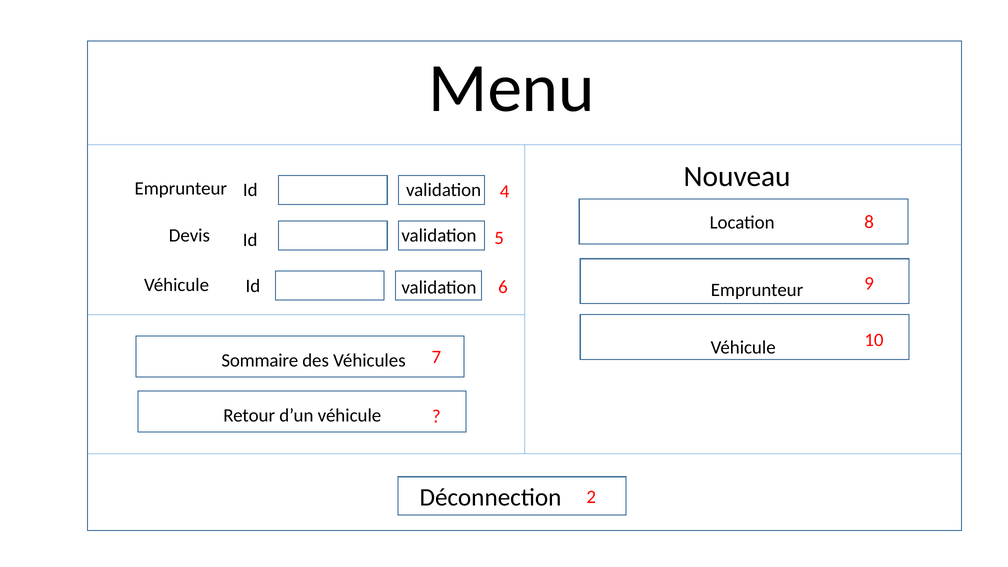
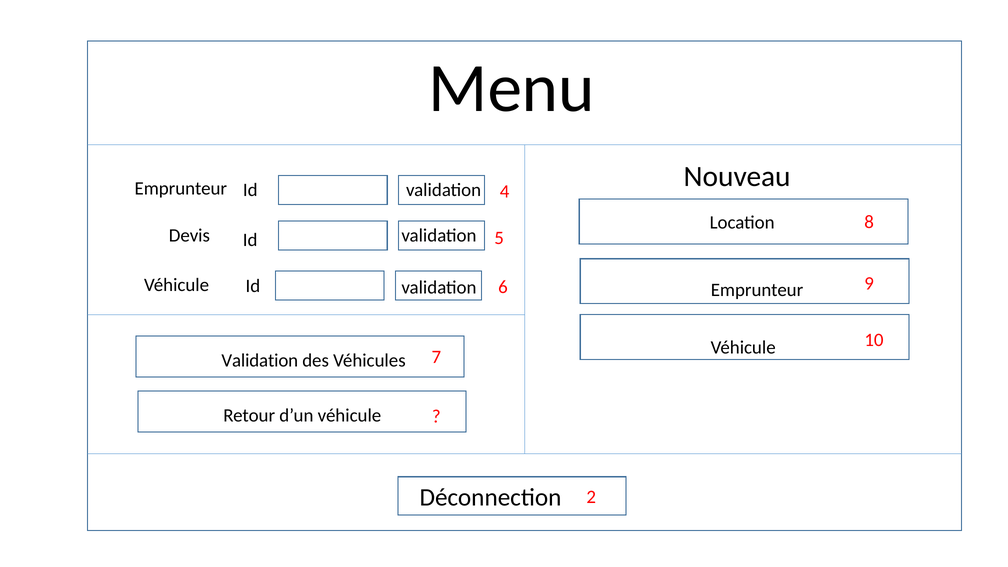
Sommaire: Sommaire -> Validation (260, 360)
